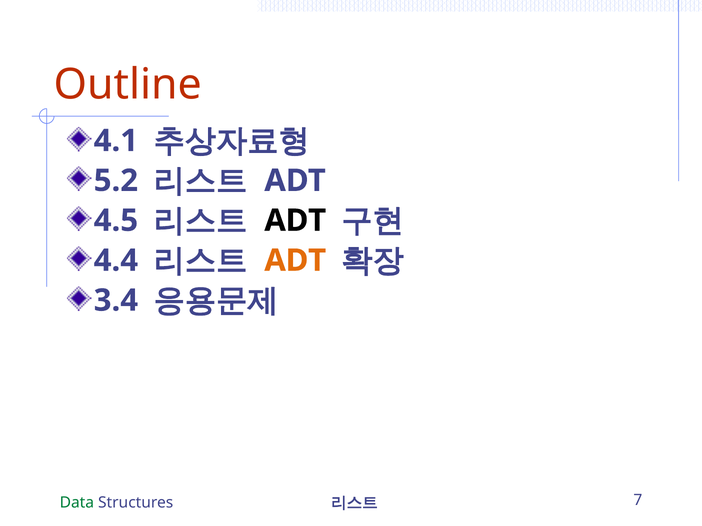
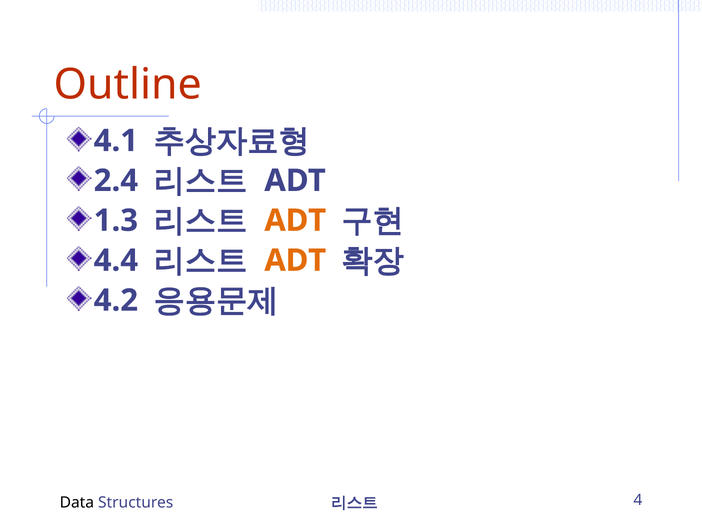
5.2: 5.2 -> 2.4 (116, 181)
4.5: 4.5 -> 1.3 (116, 221)
ADT colour: black -> orange (295, 221)
3.4: 3.4 -> 4.2 (116, 301)
Data colour: green -> black (77, 503)
7: 7 -> 4 (638, 501)
